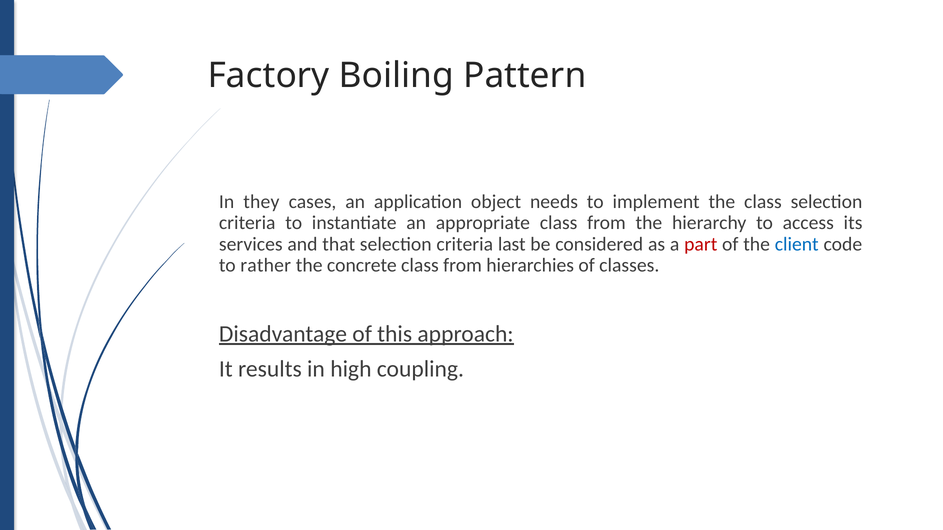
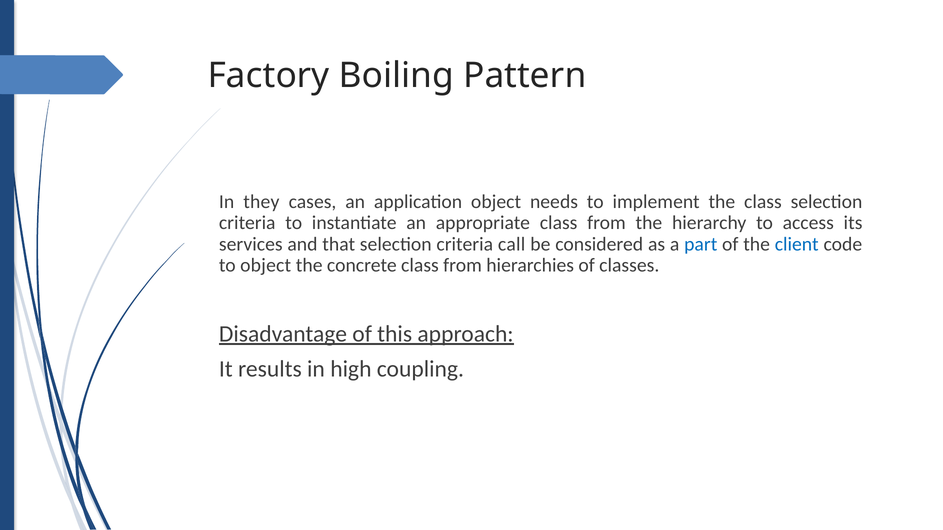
last: last -> call (512, 244)
part colour: red -> blue (701, 244)
to rather: rather -> object (266, 266)
